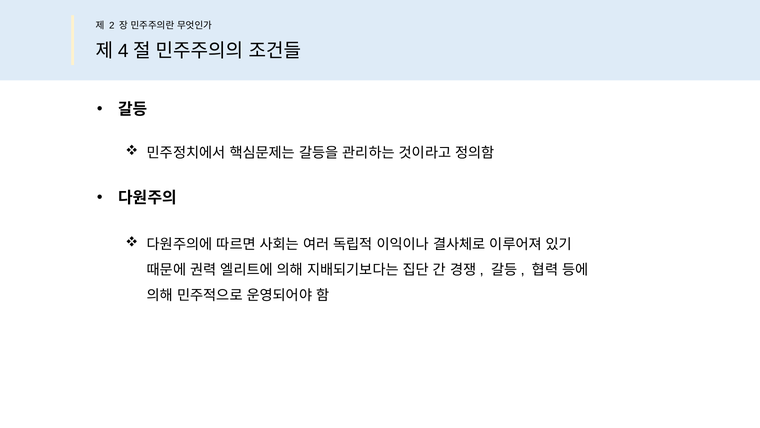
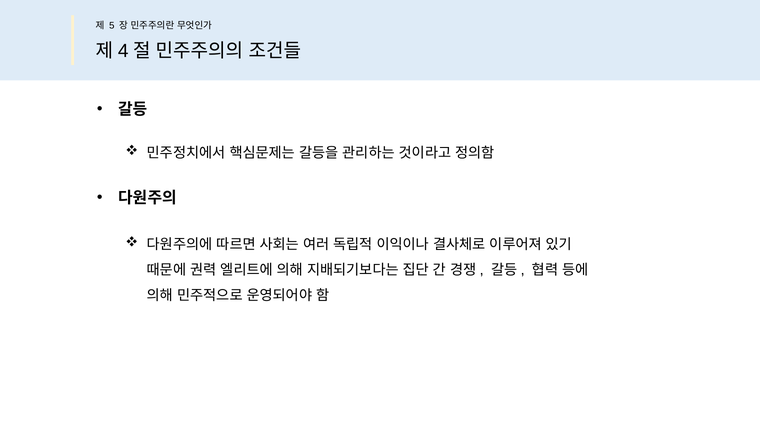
2: 2 -> 5 (112, 25)
